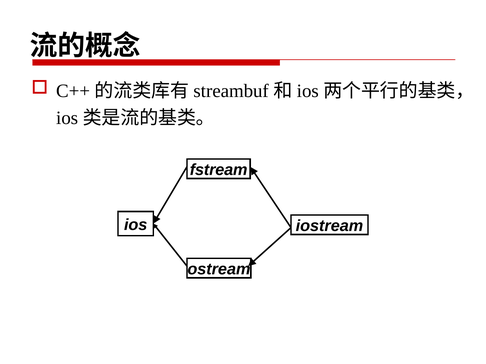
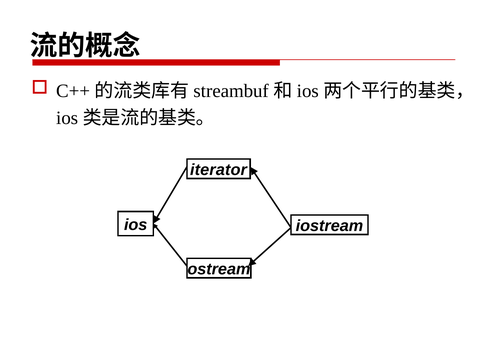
fstream: fstream -> iterator (218, 170)
